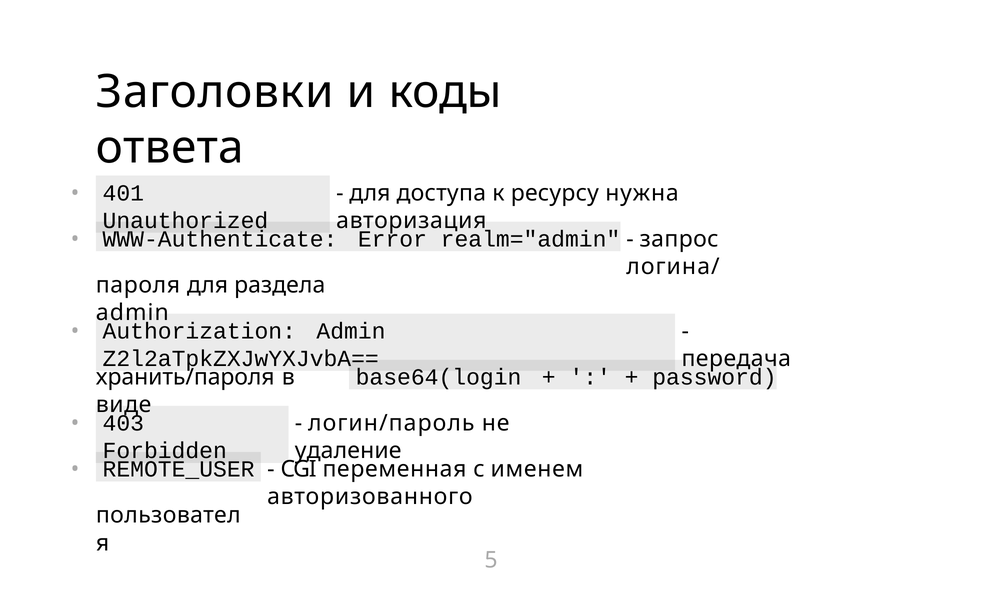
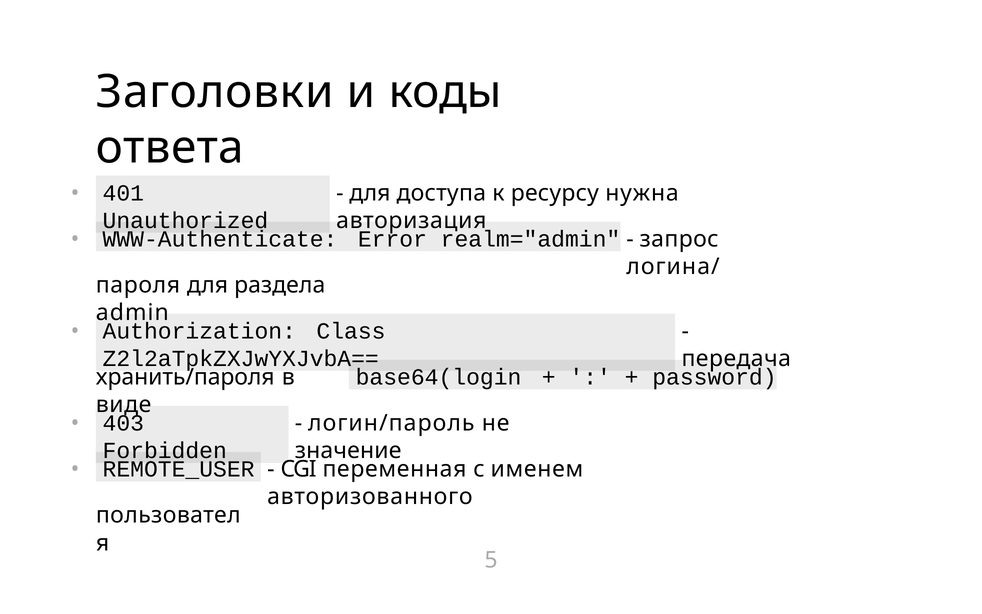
Authorization Admin: Admin -> Class (351, 331)
удаление: удаление -> значение (348, 451)
